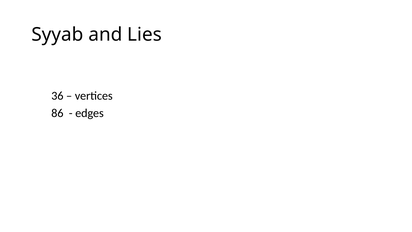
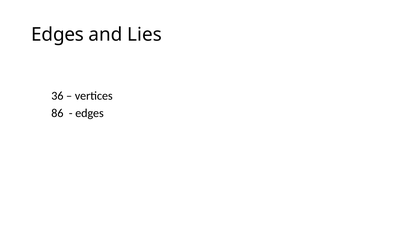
Syyab: Syyab -> Edges (58, 35)
